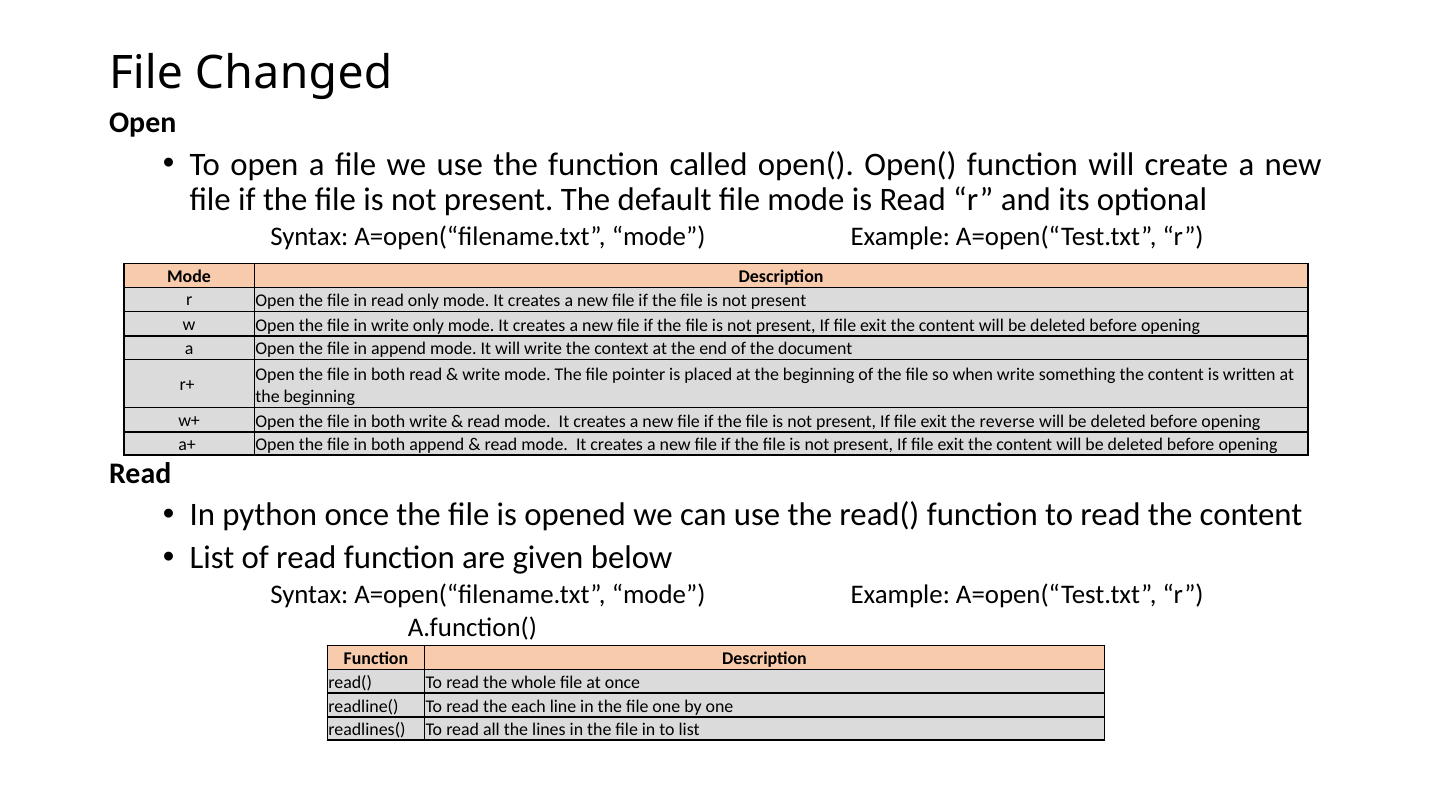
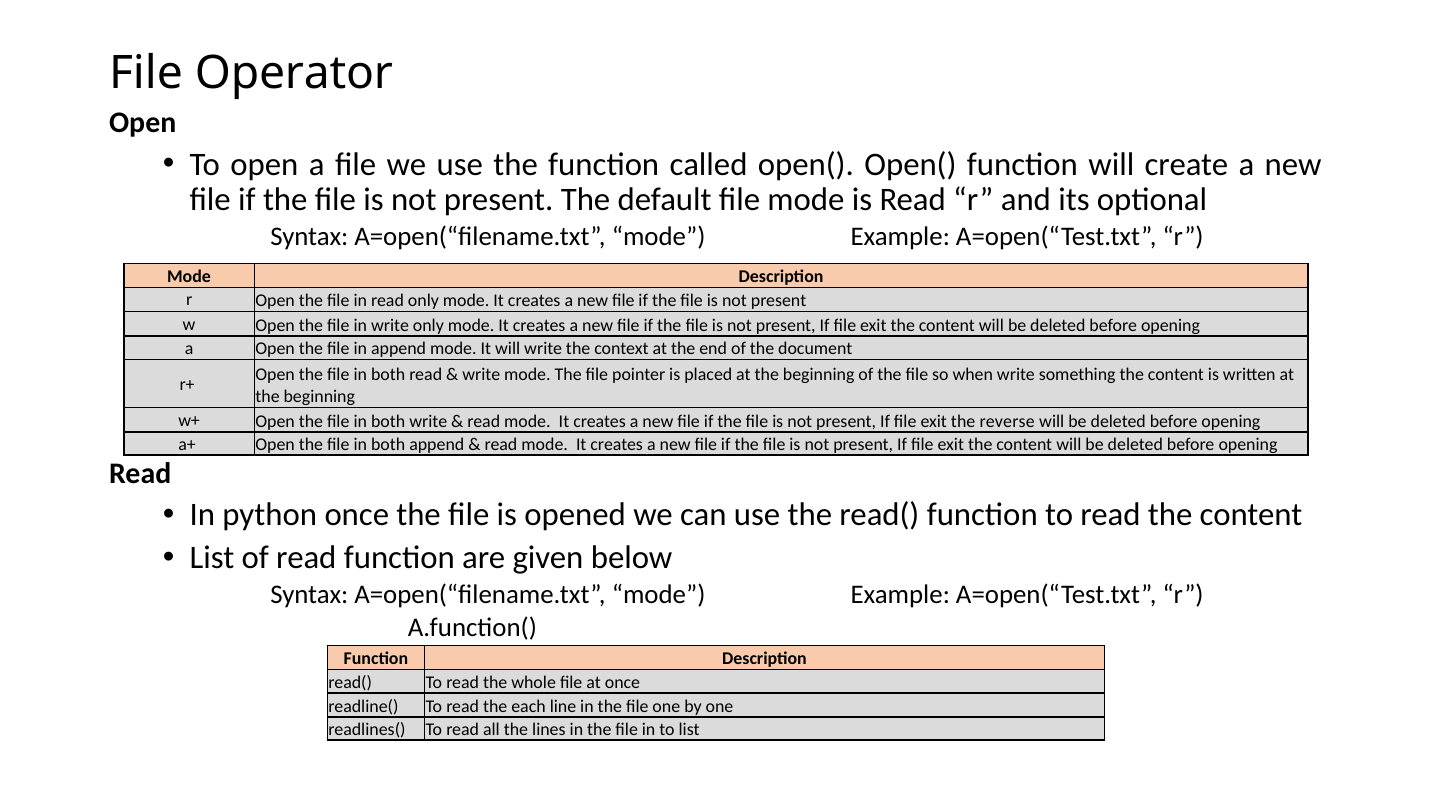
Changed: Changed -> Operator (294, 73)
